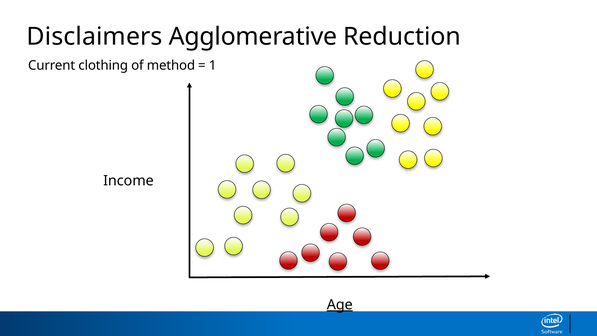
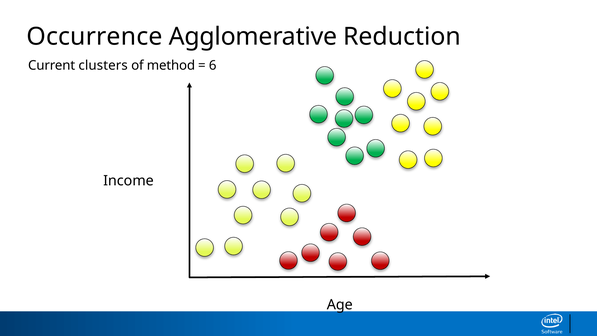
Disclaimers: Disclaimers -> Occurrence (95, 37)
clothing: clothing -> clusters (103, 65)
1: 1 -> 6 (213, 65)
Age underline: present -> none (340, 305)
